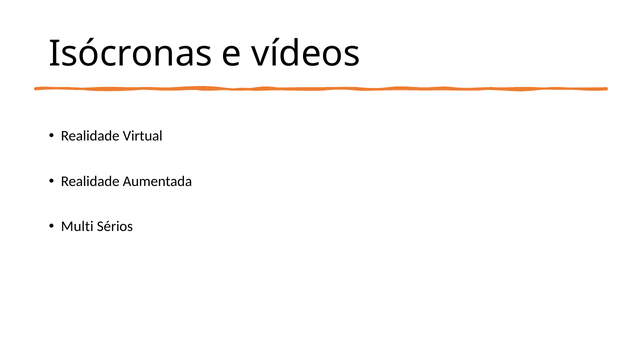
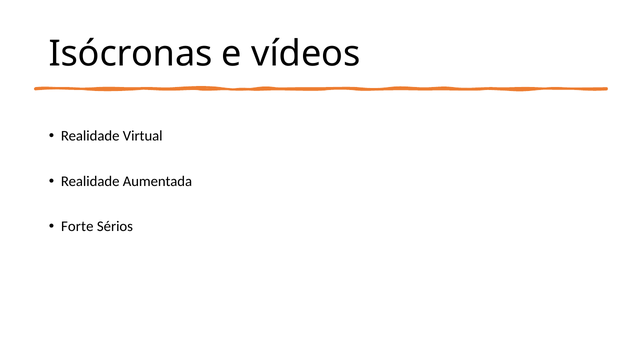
Multi: Multi -> Forte (77, 226)
